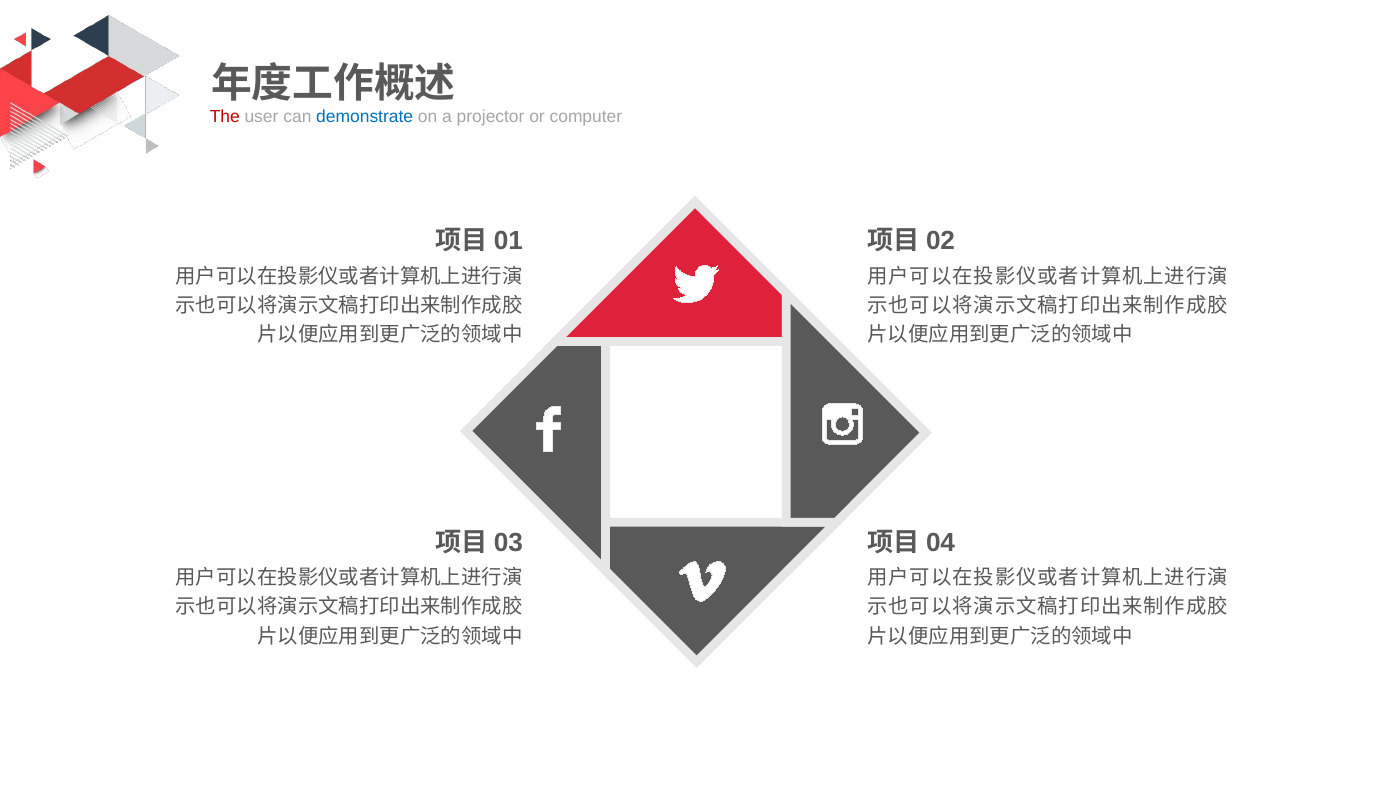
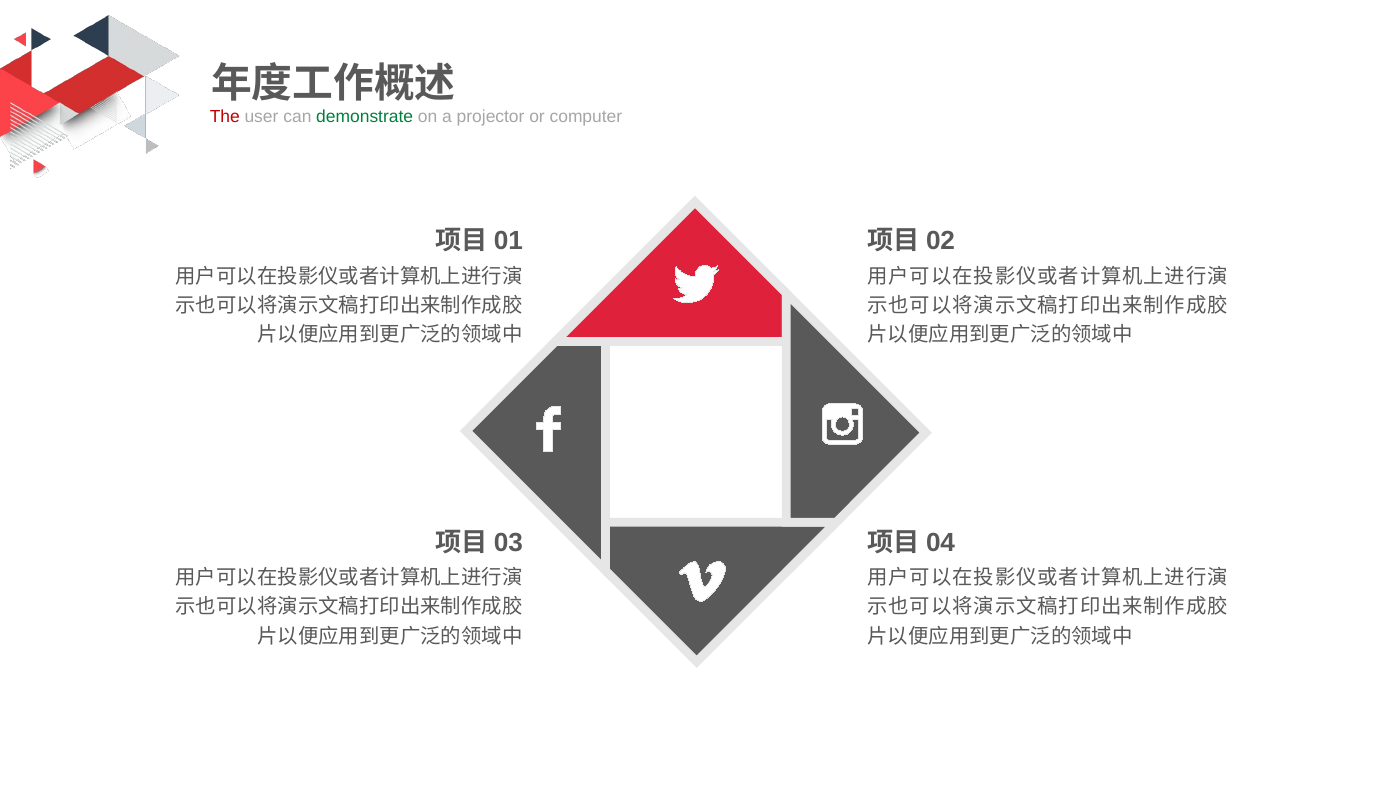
demonstrate colour: blue -> green (365, 117)
